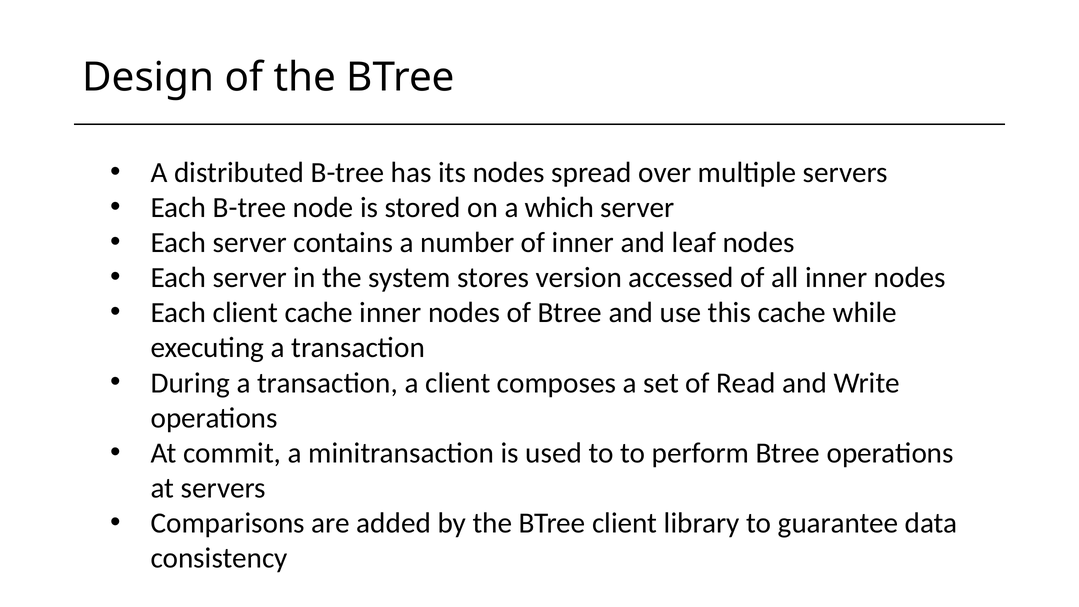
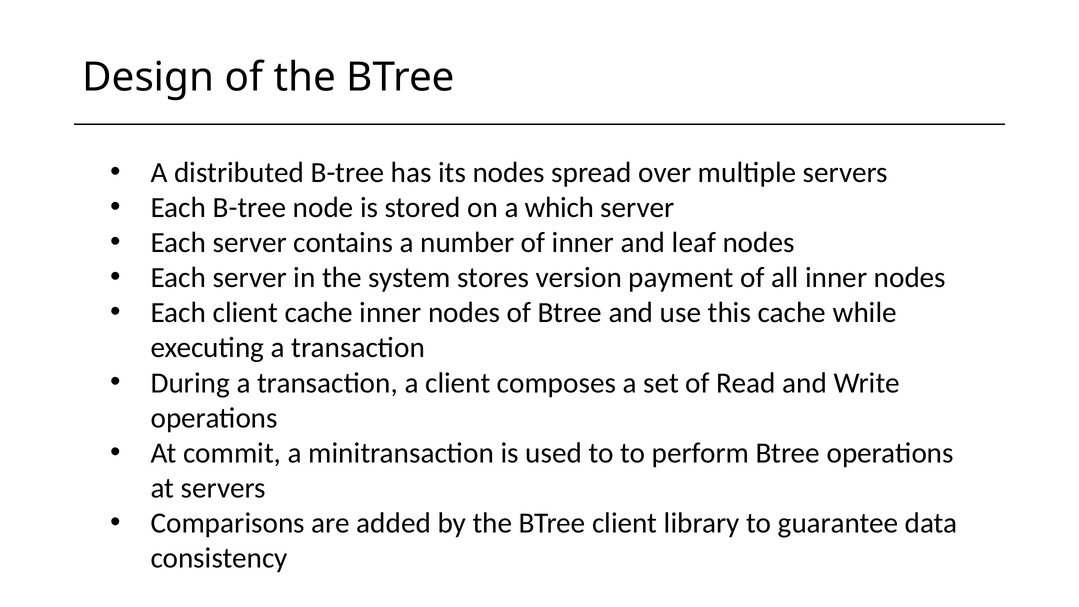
accessed: accessed -> payment (681, 278)
